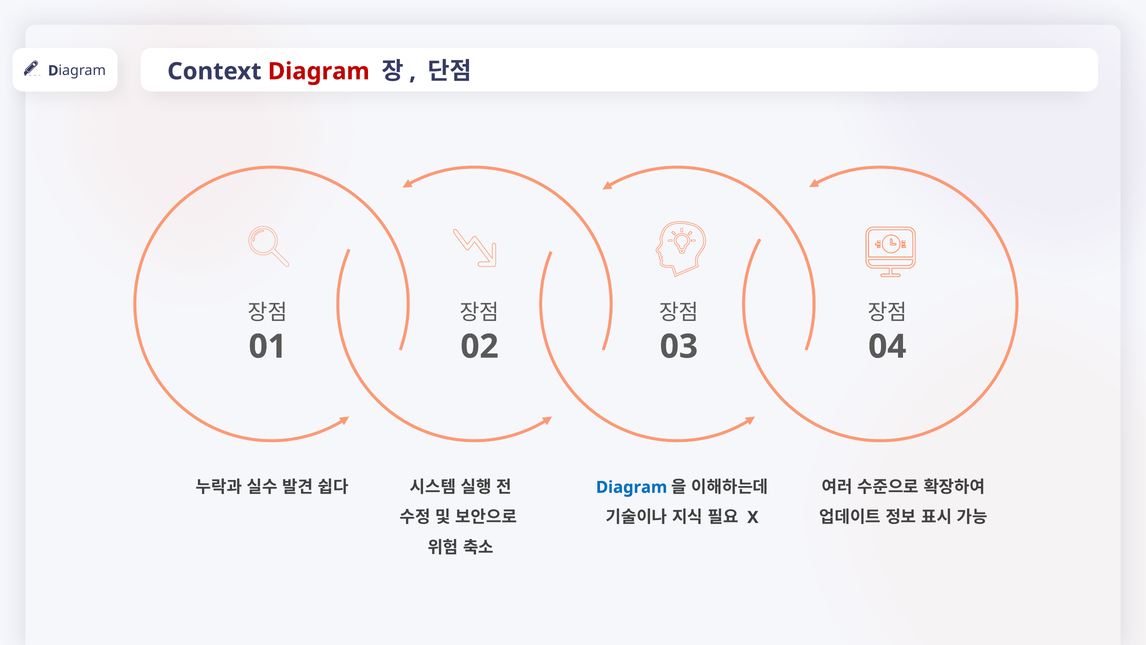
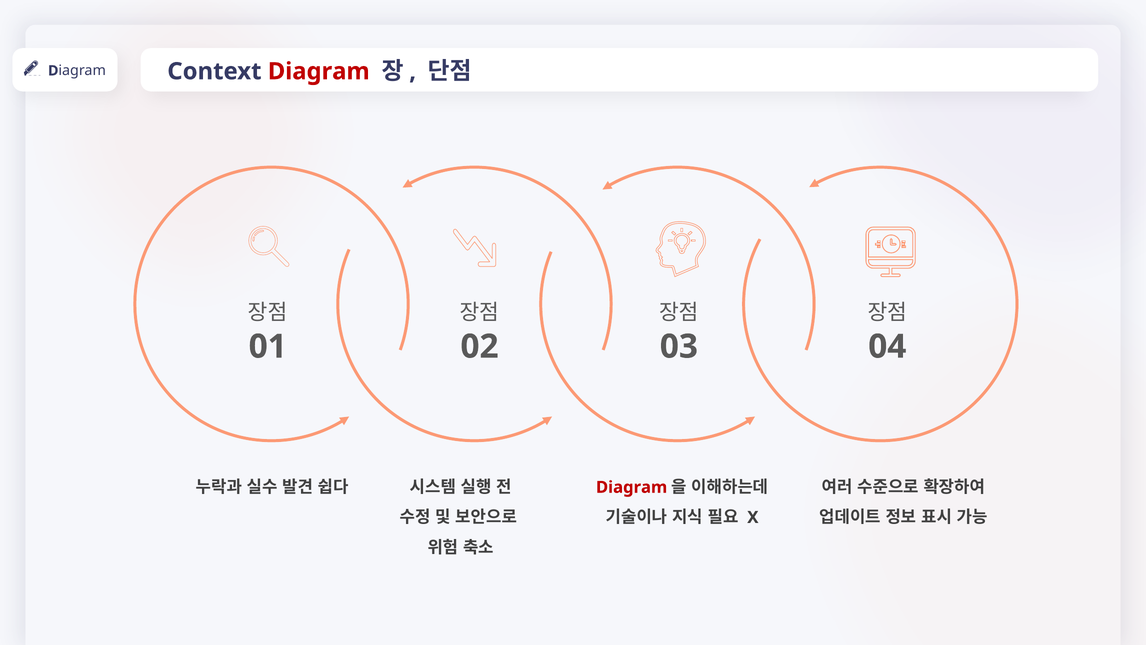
Diagram colour: blue -> red (632, 487)
